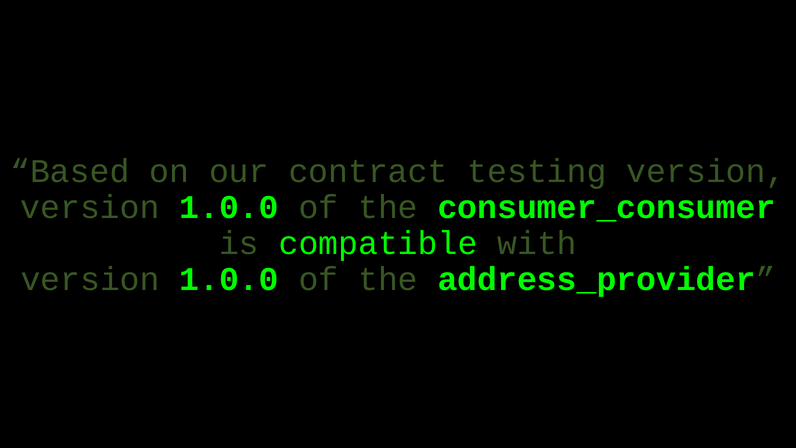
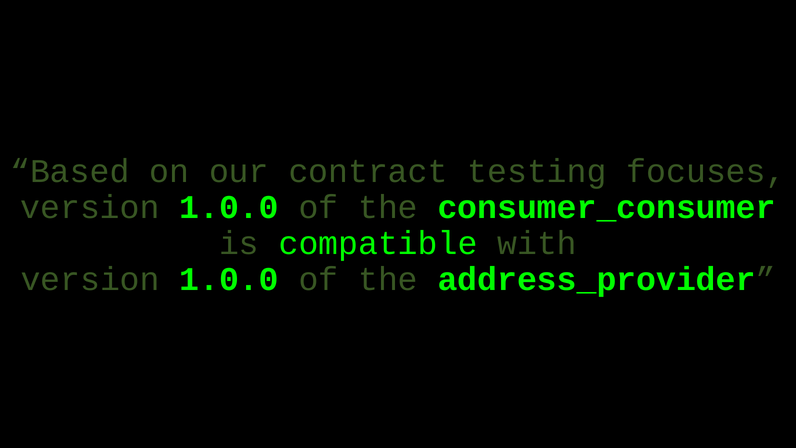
testing version: version -> focuses (706, 171)
